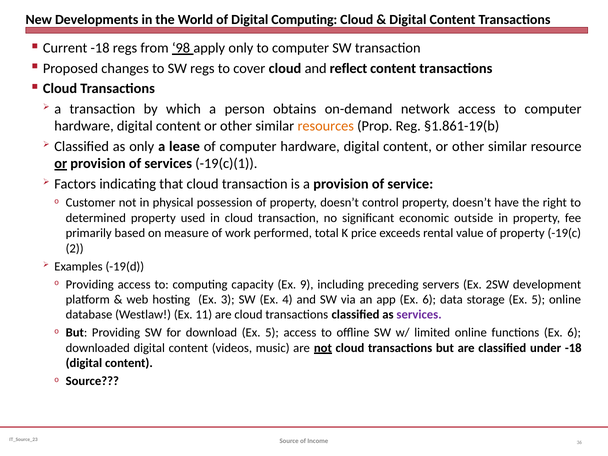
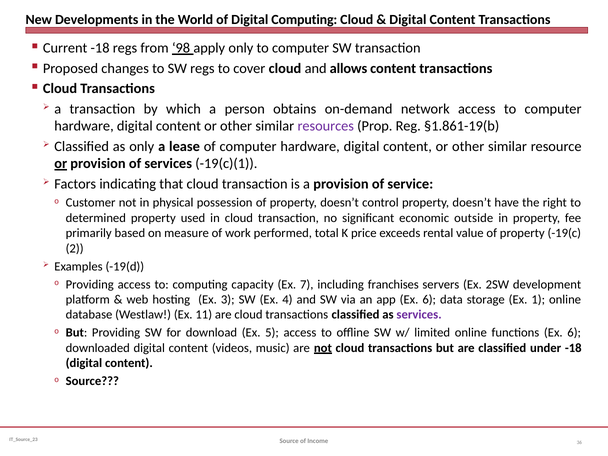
reflect: reflect -> allows (348, 68)
resources colour: orange -> purple (326, 126)
9: 9 -> 7 (307, 284)
preceding: preceding -> franchises (393, 284)
storage Ex 5: 5 -> 1 (538, 300)
